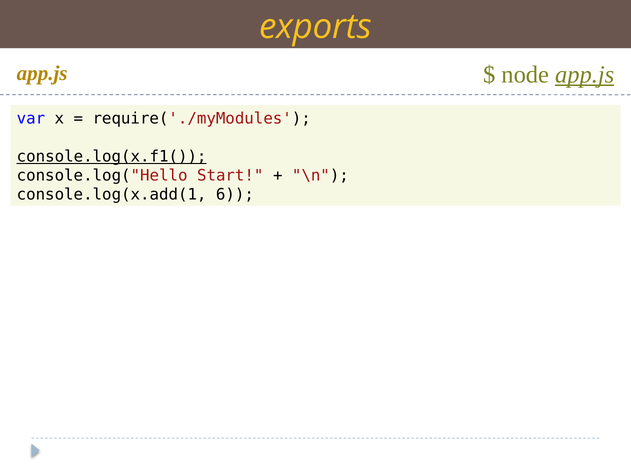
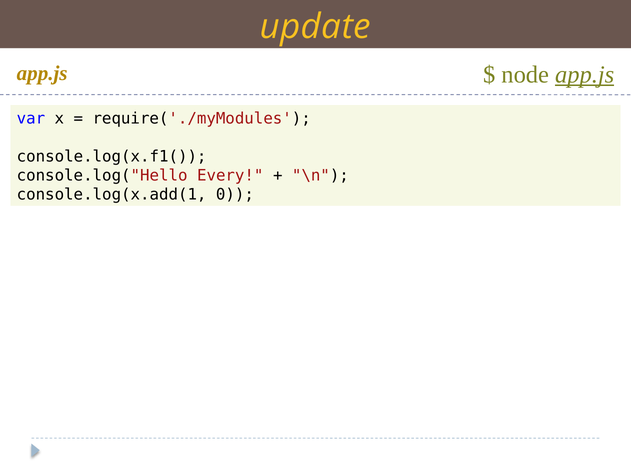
exports: exports -> update (315, 27)
console.log(x.f1( underline: present -> none (112, 157)
Start: Start -> Every (230, 176)
6: 6 -> 0 (235, 195)
